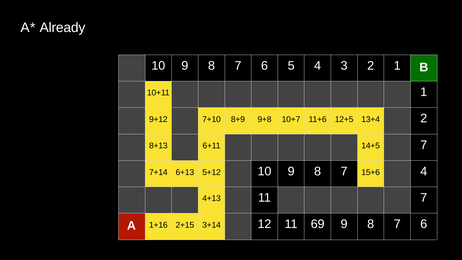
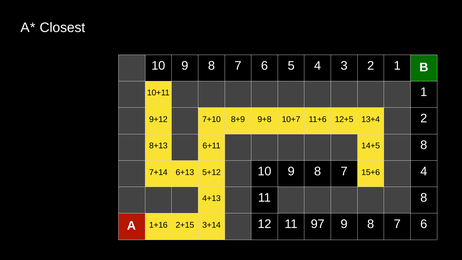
Already: Already -> Closest (62, 27)
14+5 7: 7 -> 8 (424, 145)
11 7: 7 -> 8 (424, 198)
69: 69 -> 97 (318, 224)
